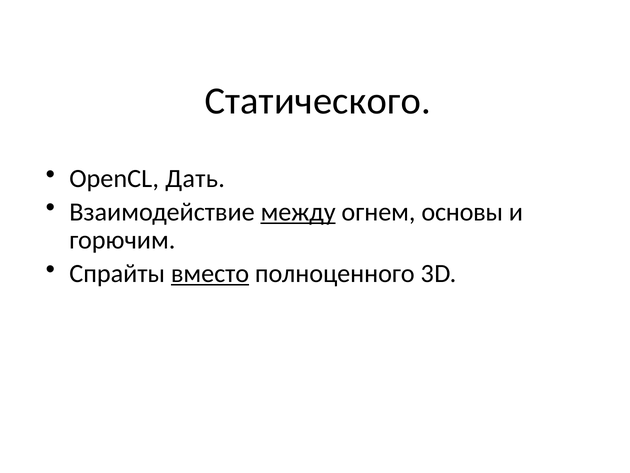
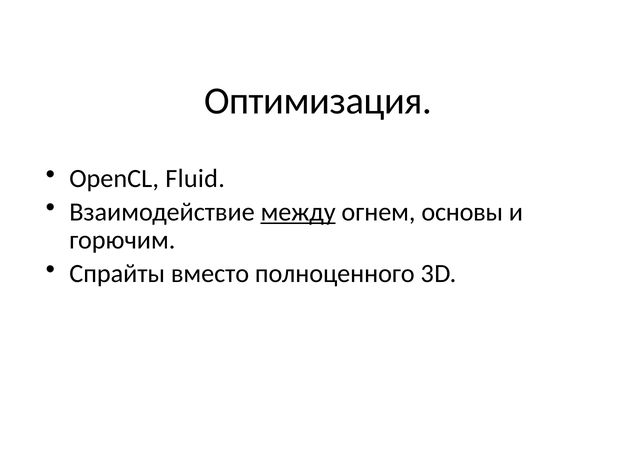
Статического: Статического -> Оптимизация (318, 101)
Дать: Дать -> Fluid (195, 178)
вместо underline: present -> none (210, 273)
